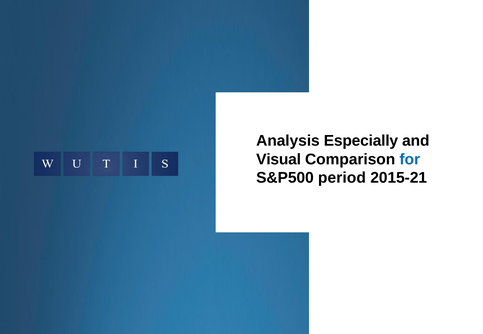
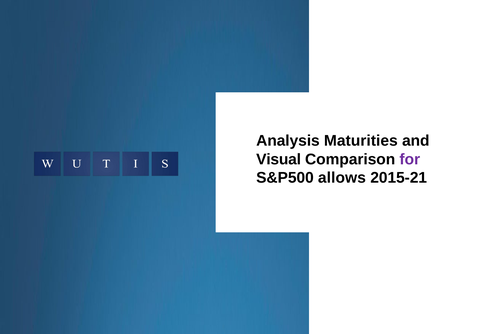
Especially: Especially -> Maturities (361, 141)
for colour: blue -> purple (410, 160)
period: period -> allows (342, 178)
